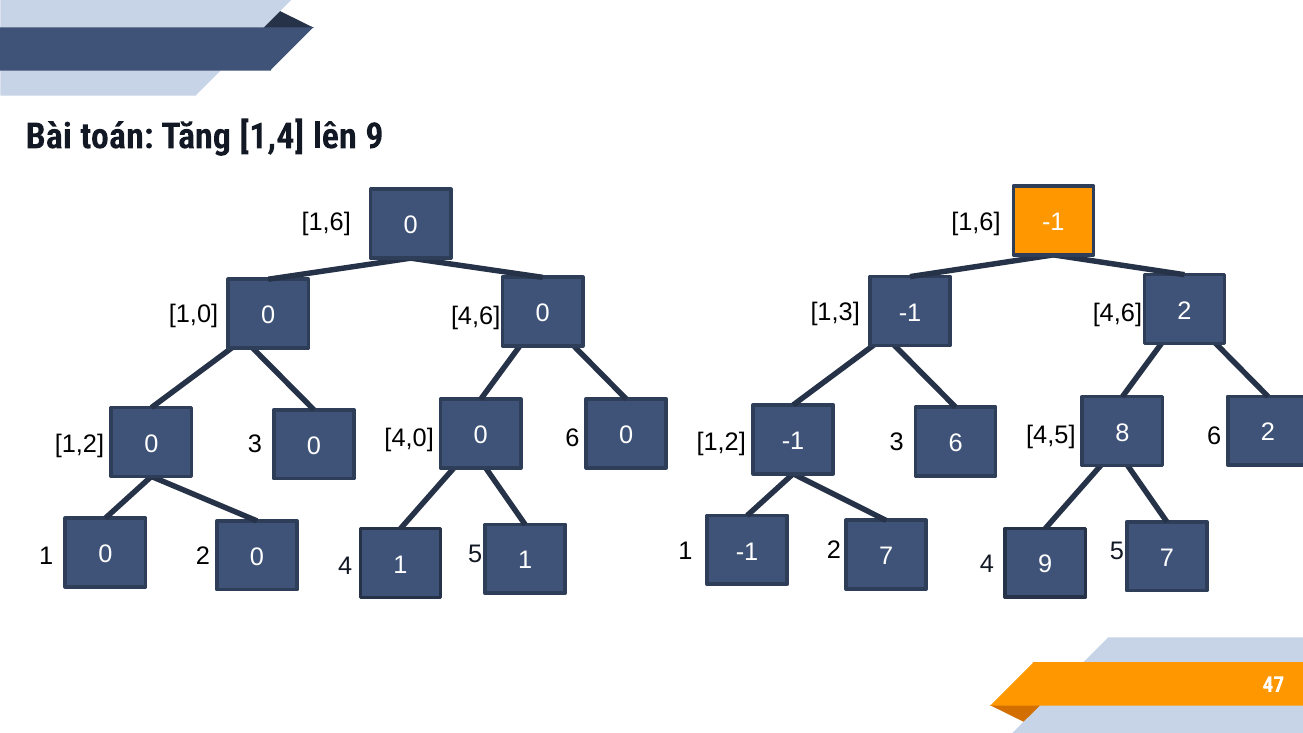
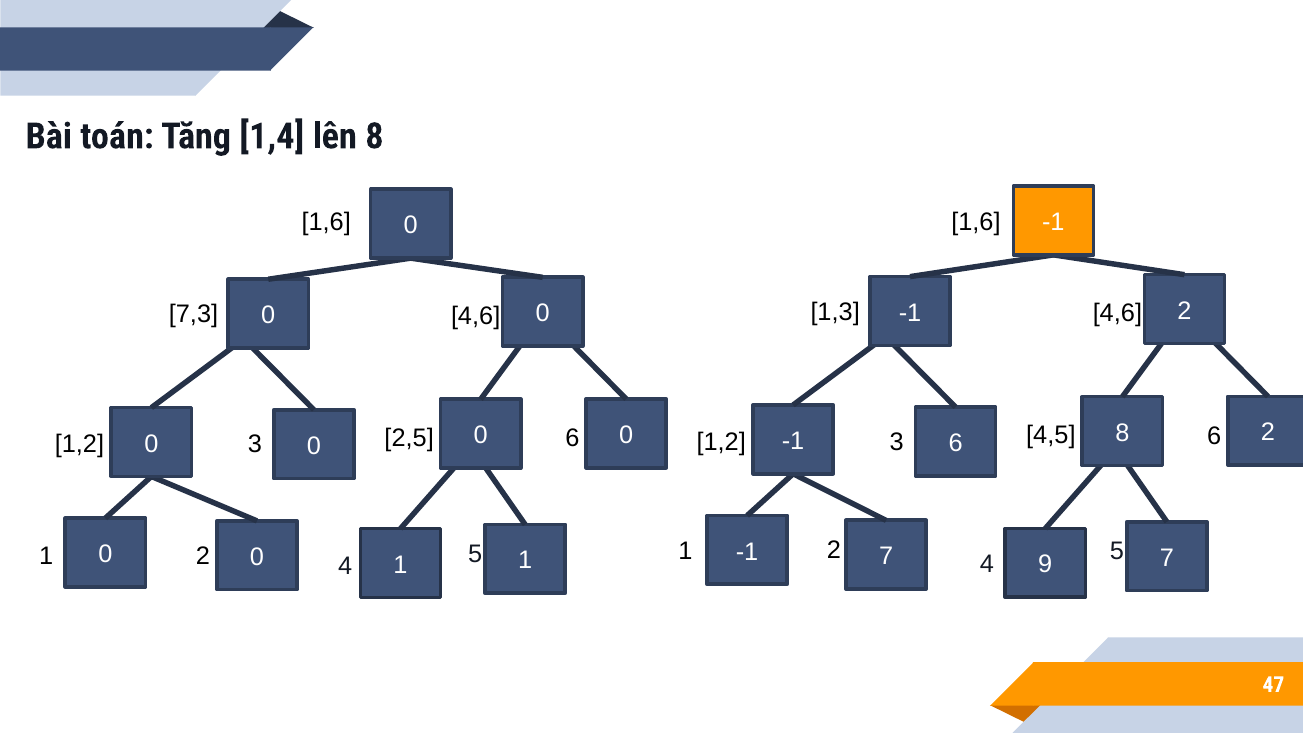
lên 9: 9 -> 8 (374, 136)
1,0: 1,0 -> 7,3 (193, 314)
4,0: 4,0 -> 2,5 (409, 438)
